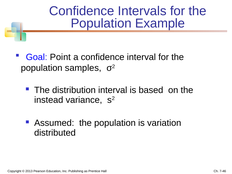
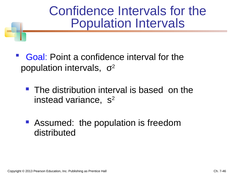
Example: Example -> Intervals (160, 23)
samples: samples -> intervals (83, 68)
variation: variation -> freedom (164, 123)
